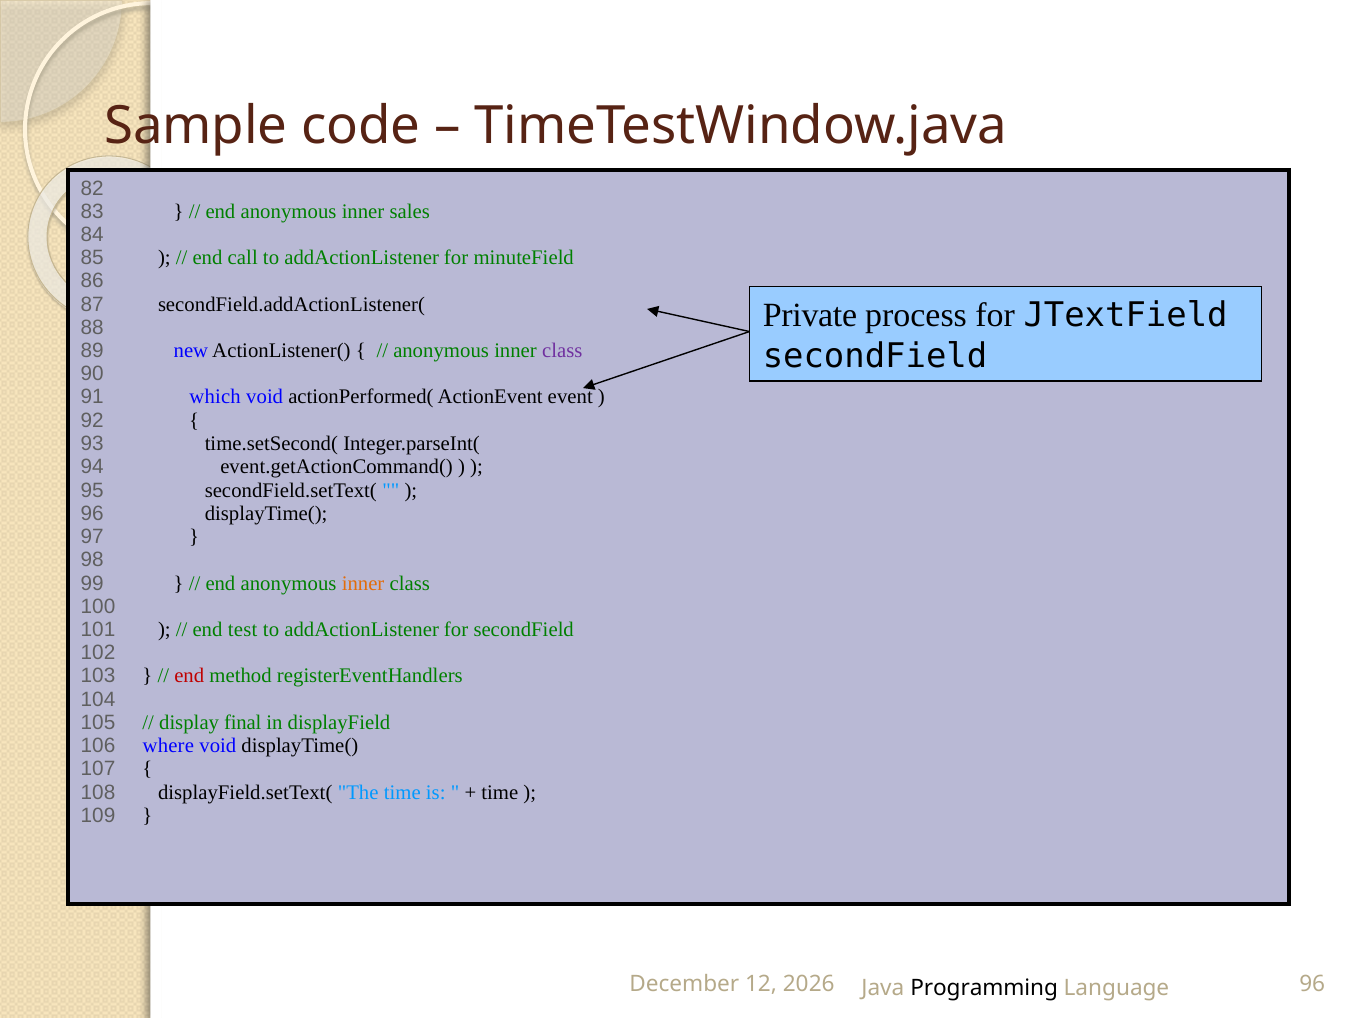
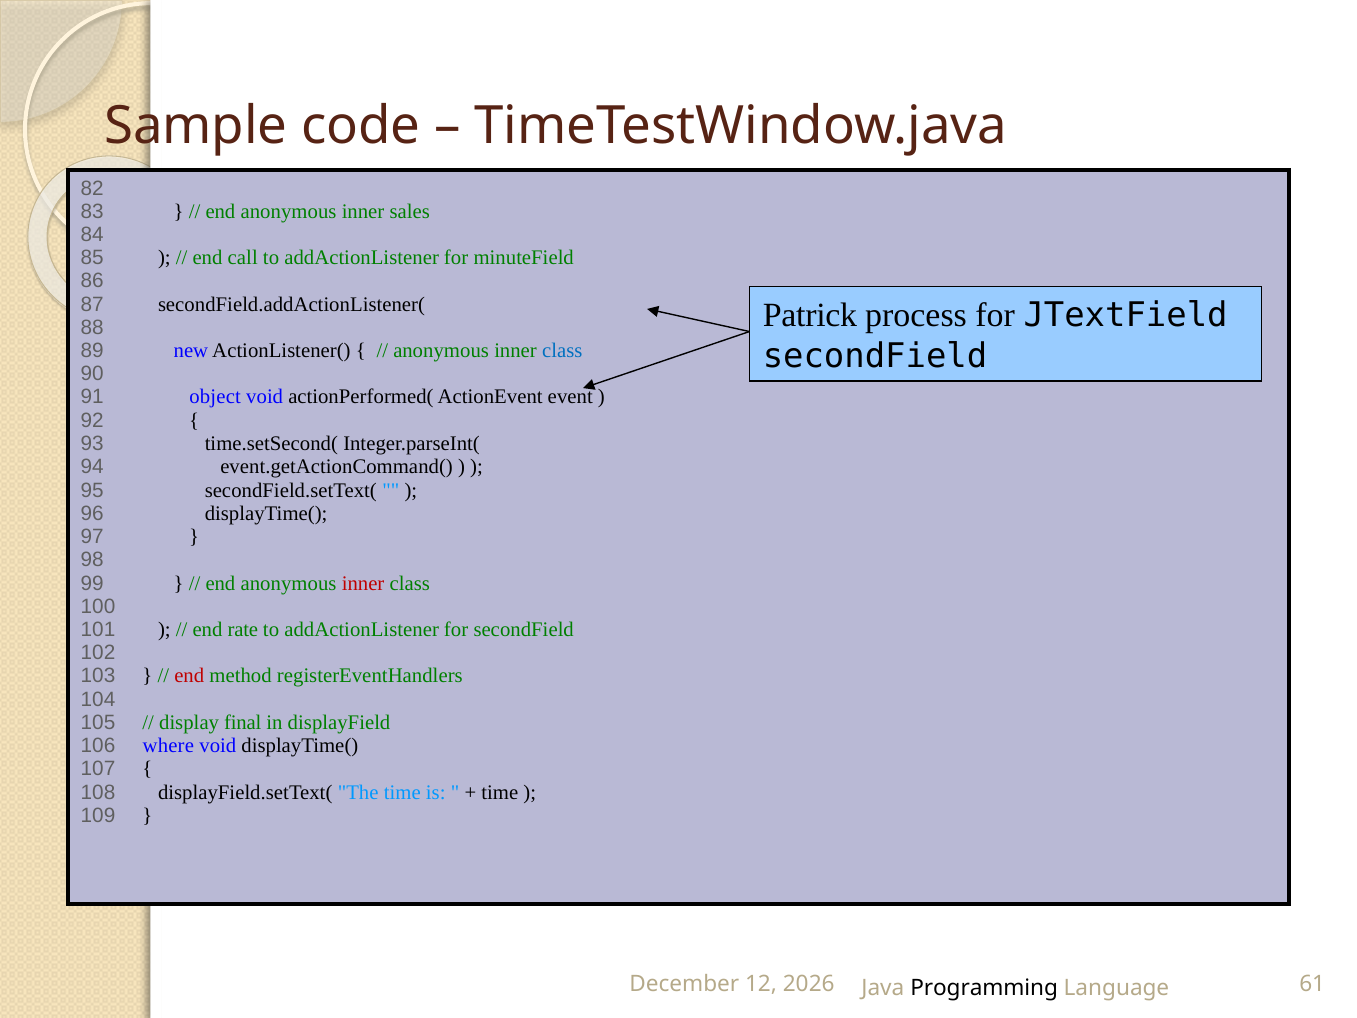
Private: Private -> Patrick (810, 316)
class colour: purple -> blue (562, 351)
which: which -> object (215, 397)
inner colour: orange -> red (363, 583)
test: test -> rate (243, 629)
96: 96 -> 61 (1312, 984)
